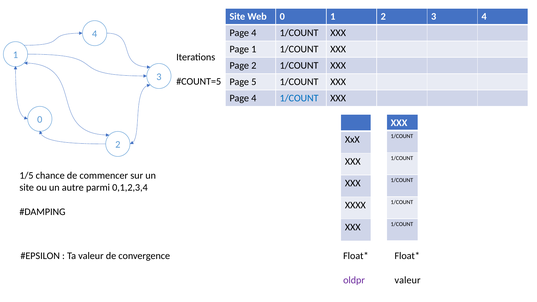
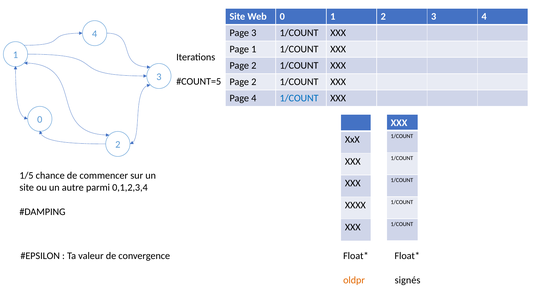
4: 4 -> 3 (254, 33)
5: 5 -> 2 (254, 82)
oldpr colour: purple -> orange (354, 280)
valeur: valeur -> signés (408, 280)
